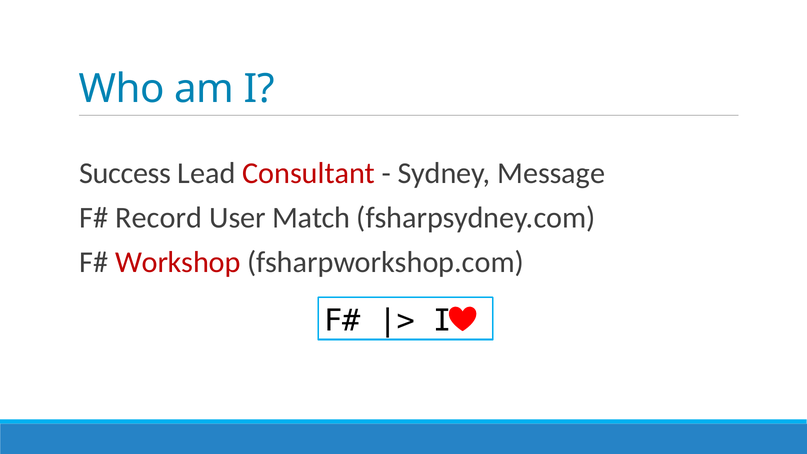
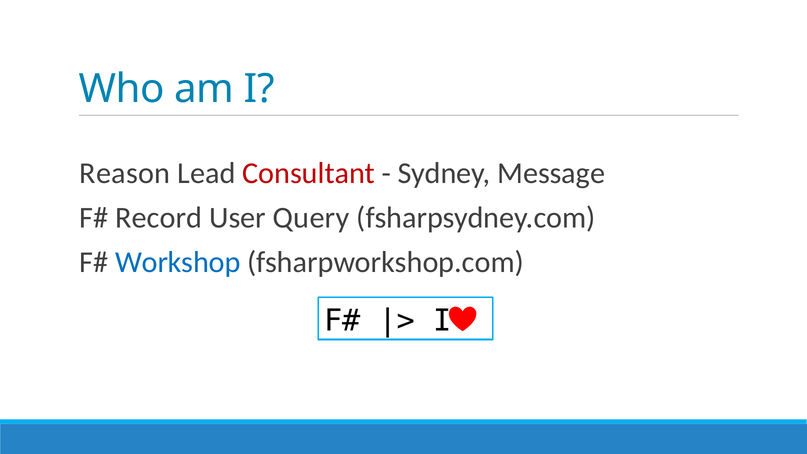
Success: Success -> Reason (125, 173)
Match: Match -> Query (311, 218)
Workshop colour: red -> blue (178, 262)
